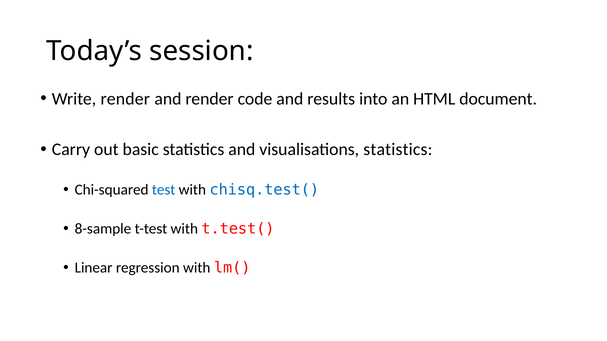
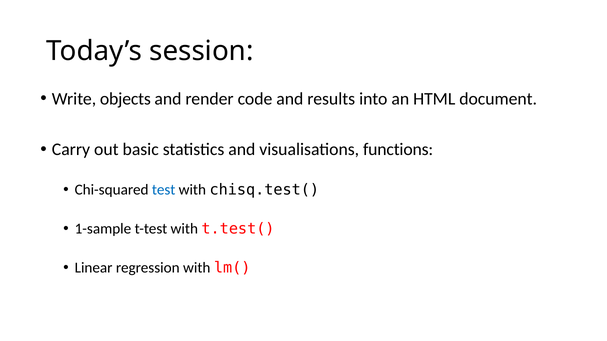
Write render: render -> objects (125, 99)
visualisations statistics: statistics -> functions (398, 150)
chisq.test( colour: blue -> black (264, 190)
8-sample: 8-sample -> 1-sample (103, 229)
